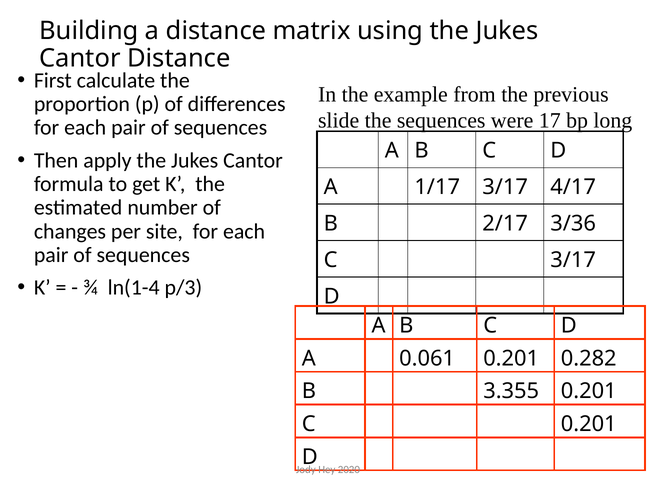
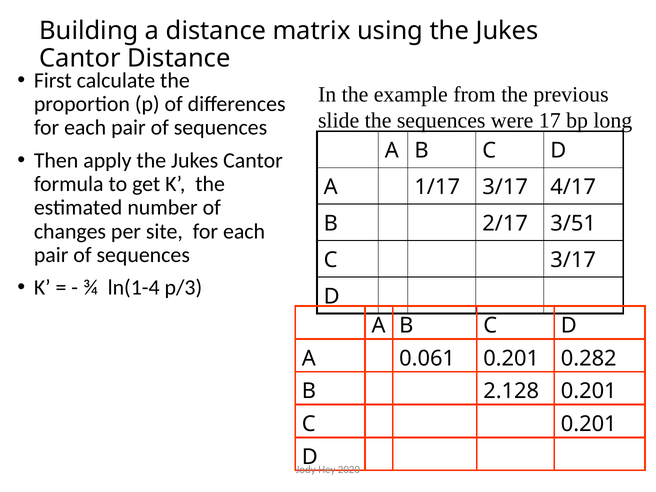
3/36: 3/36 -> 3/51 (573, 224)
3.355: 3.355 -> 2.128 (511, 391)
